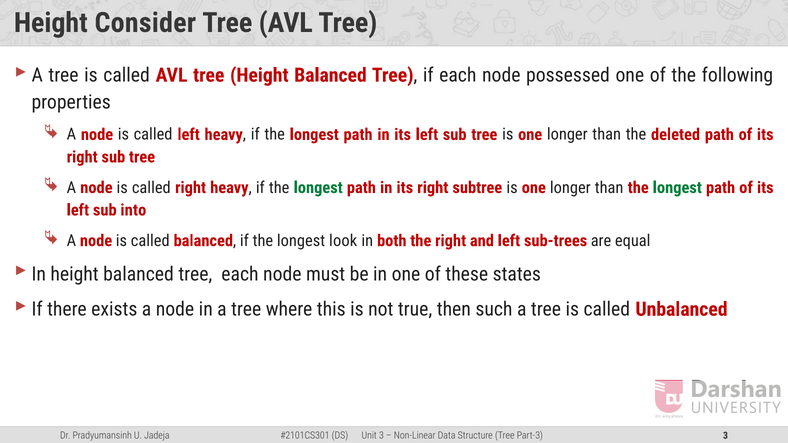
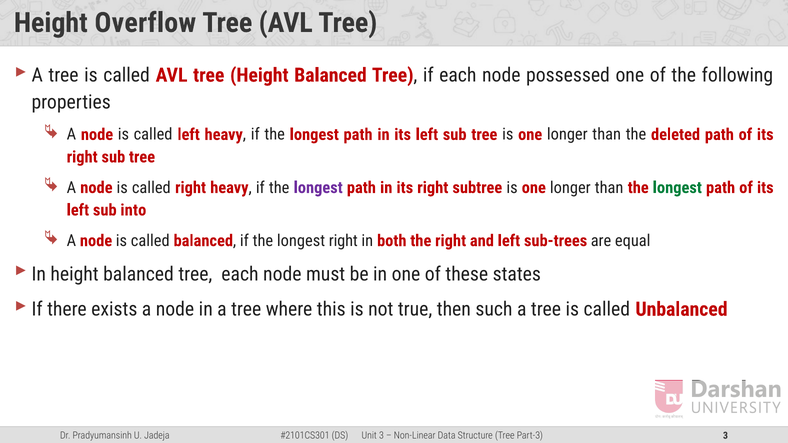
Consider: Consider -> Overflow (145, 23)
longest colour: green -> purple (318, 188)
longest look: look -> right (343, 241)
